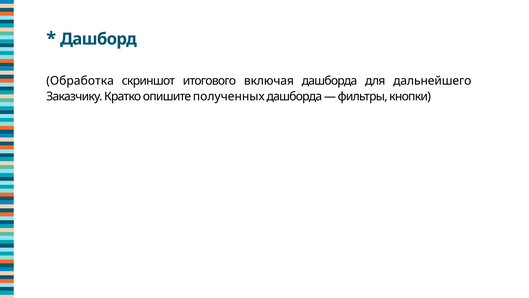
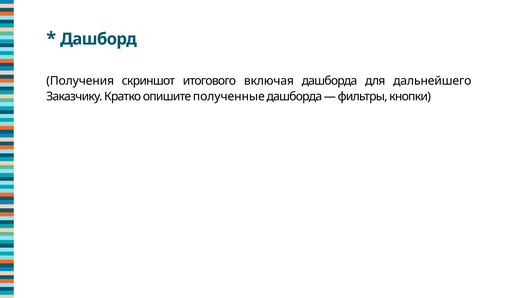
Обработка: Обработка -> Получения (80, 81)
полученных: полученных -> полученные (229, 96)
